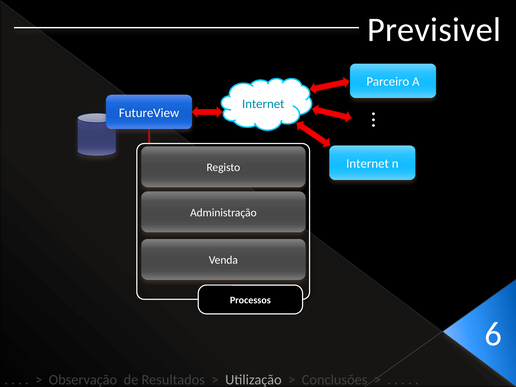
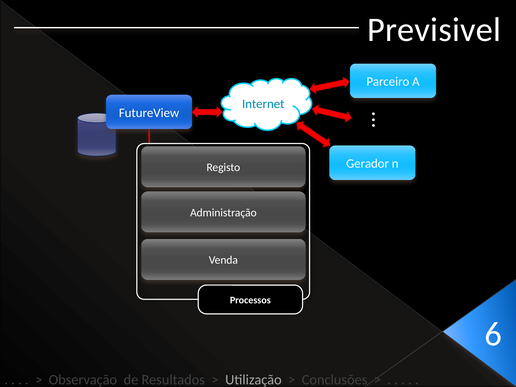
Internet: Internet -> Gerador (368, 164)
